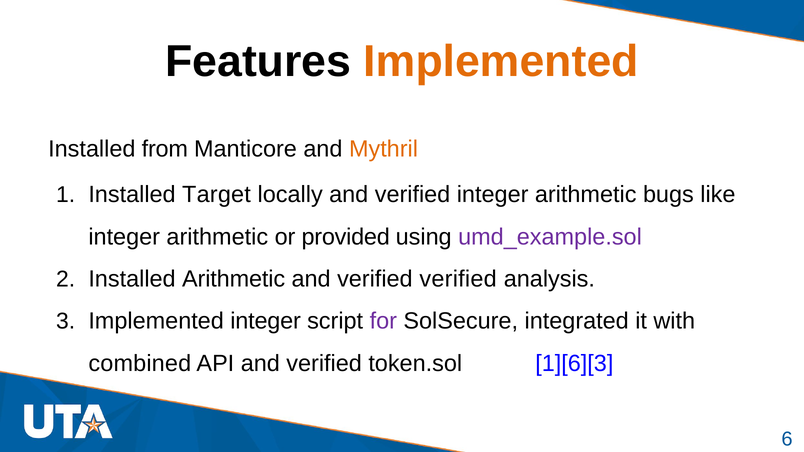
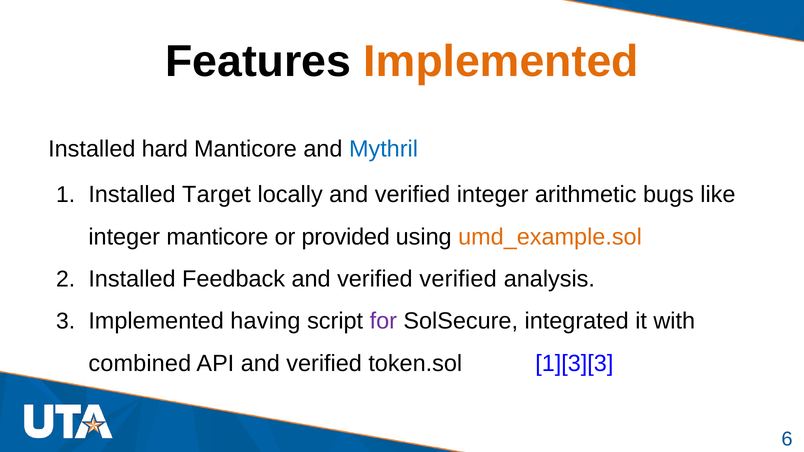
from: from -> hard (165, 149)
Mythril colour: orange -> blue (383, 149)
arithmetic: arithmetic -> manticore (217, 237)
umd_example.sol colour: purple -> orange (550, 237)
Installed Arithmetic: Arithmetic -> Feedback (234, 279)
Implemented integer: integer -> having (265, 321)
1][6][3: 1][6][3 -> 1][3][3 (574, 364)
